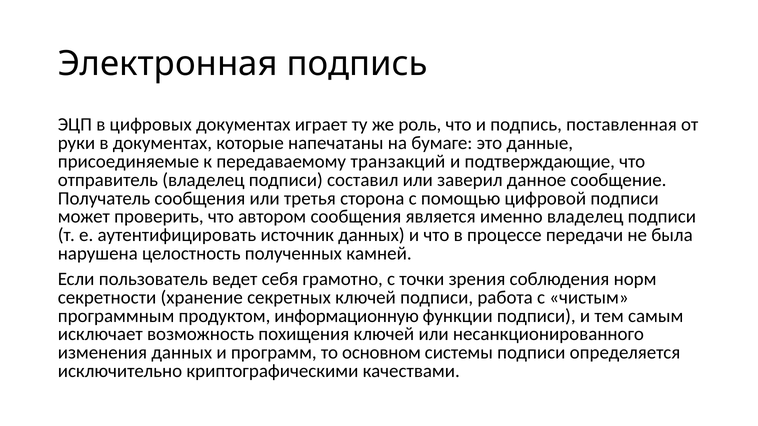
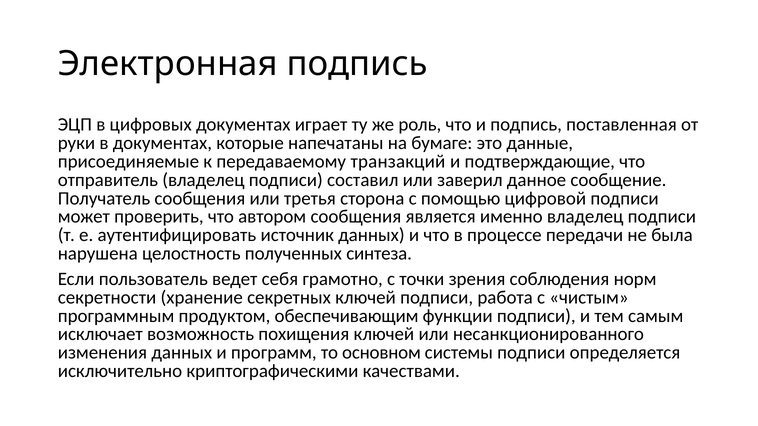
камней: камней -> синтеза (379, 254)
информационную: информационную -> обеспечивающим (347, 316)
